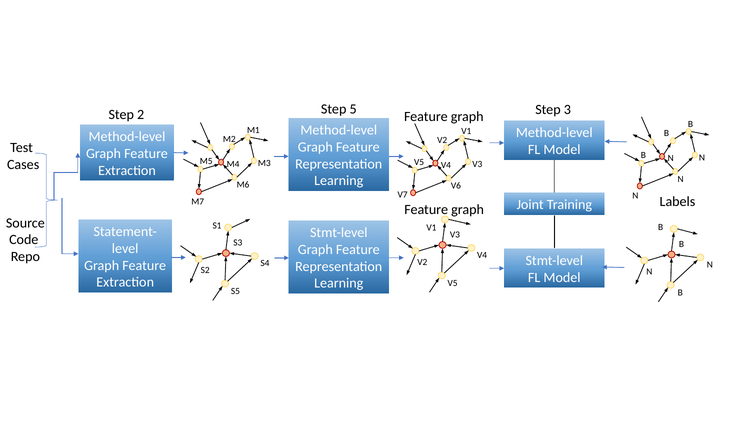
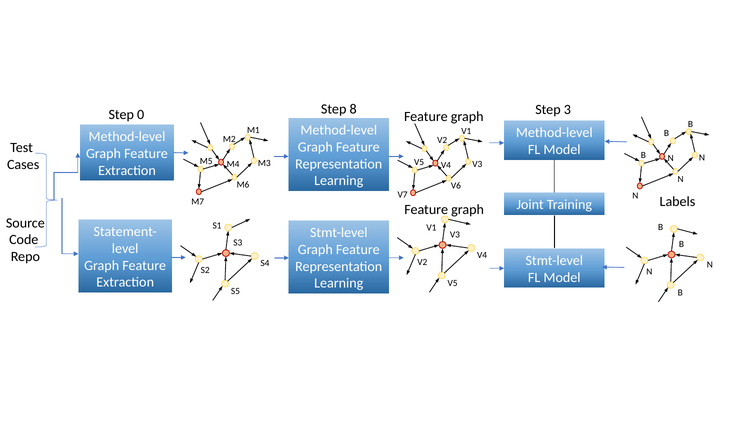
2: 2 -> 0 (141, 115)
5: 5 -> 8 (353, 109)
